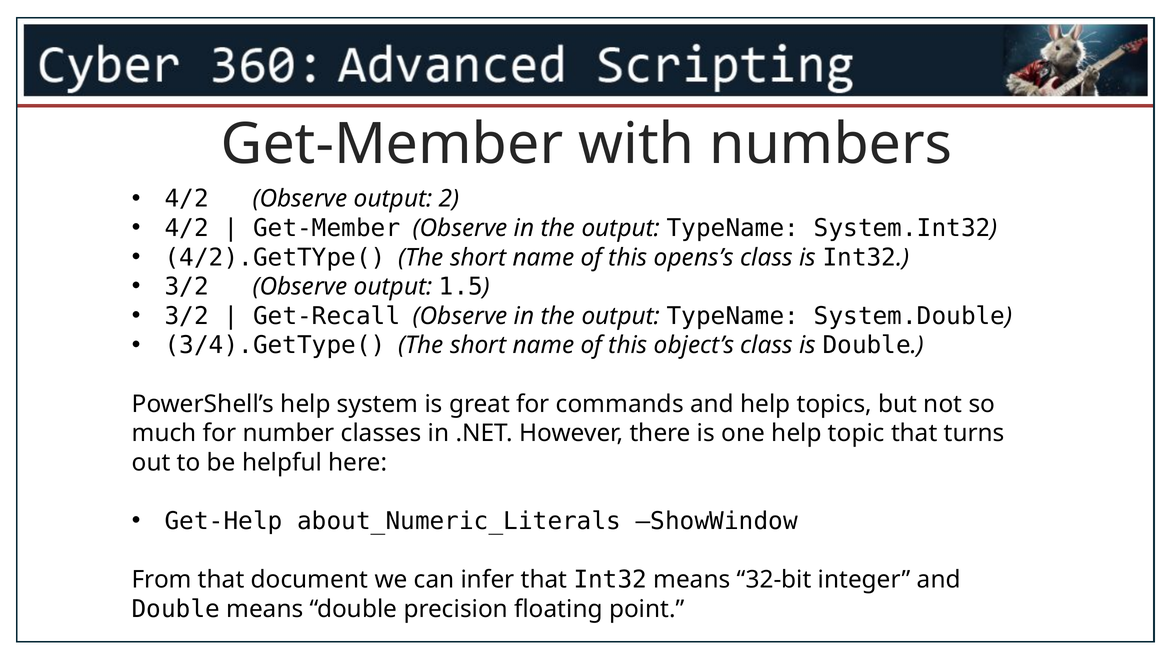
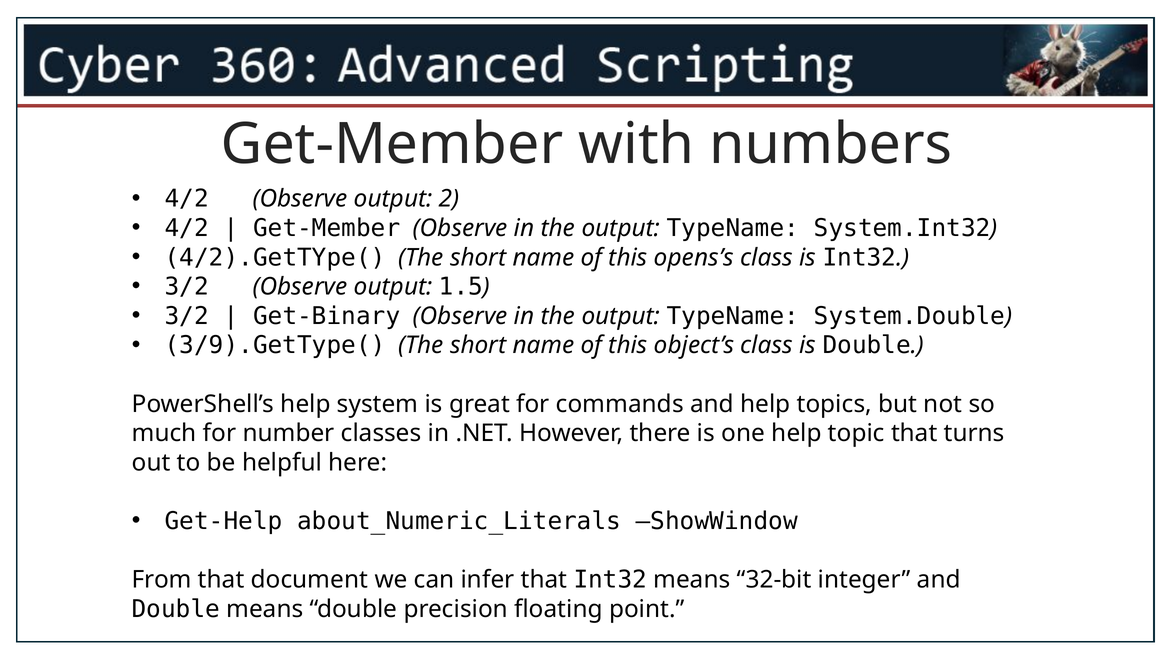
Get-Recall: Get-Recall -> Get-Binary (327, 316)
3/4).GetType(: 3/4).GetType( -> 3/9).GetType( (275, 345)
